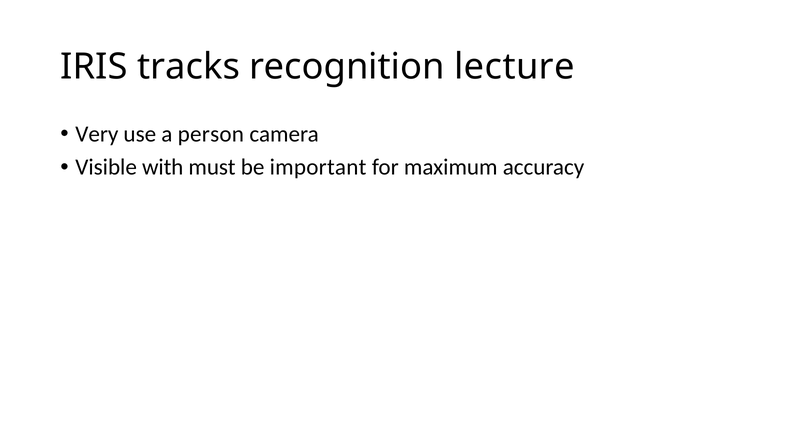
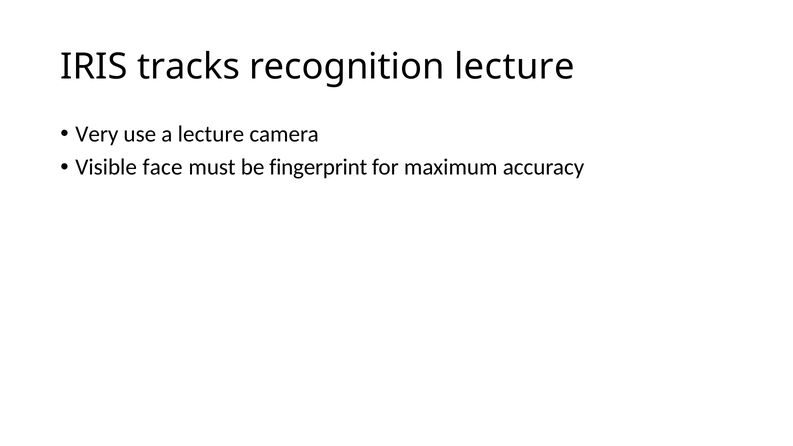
a person: person -> lecture (211, 134)
with: with -> face (163, 167)
important: important -> fingerprint (318, 167)
